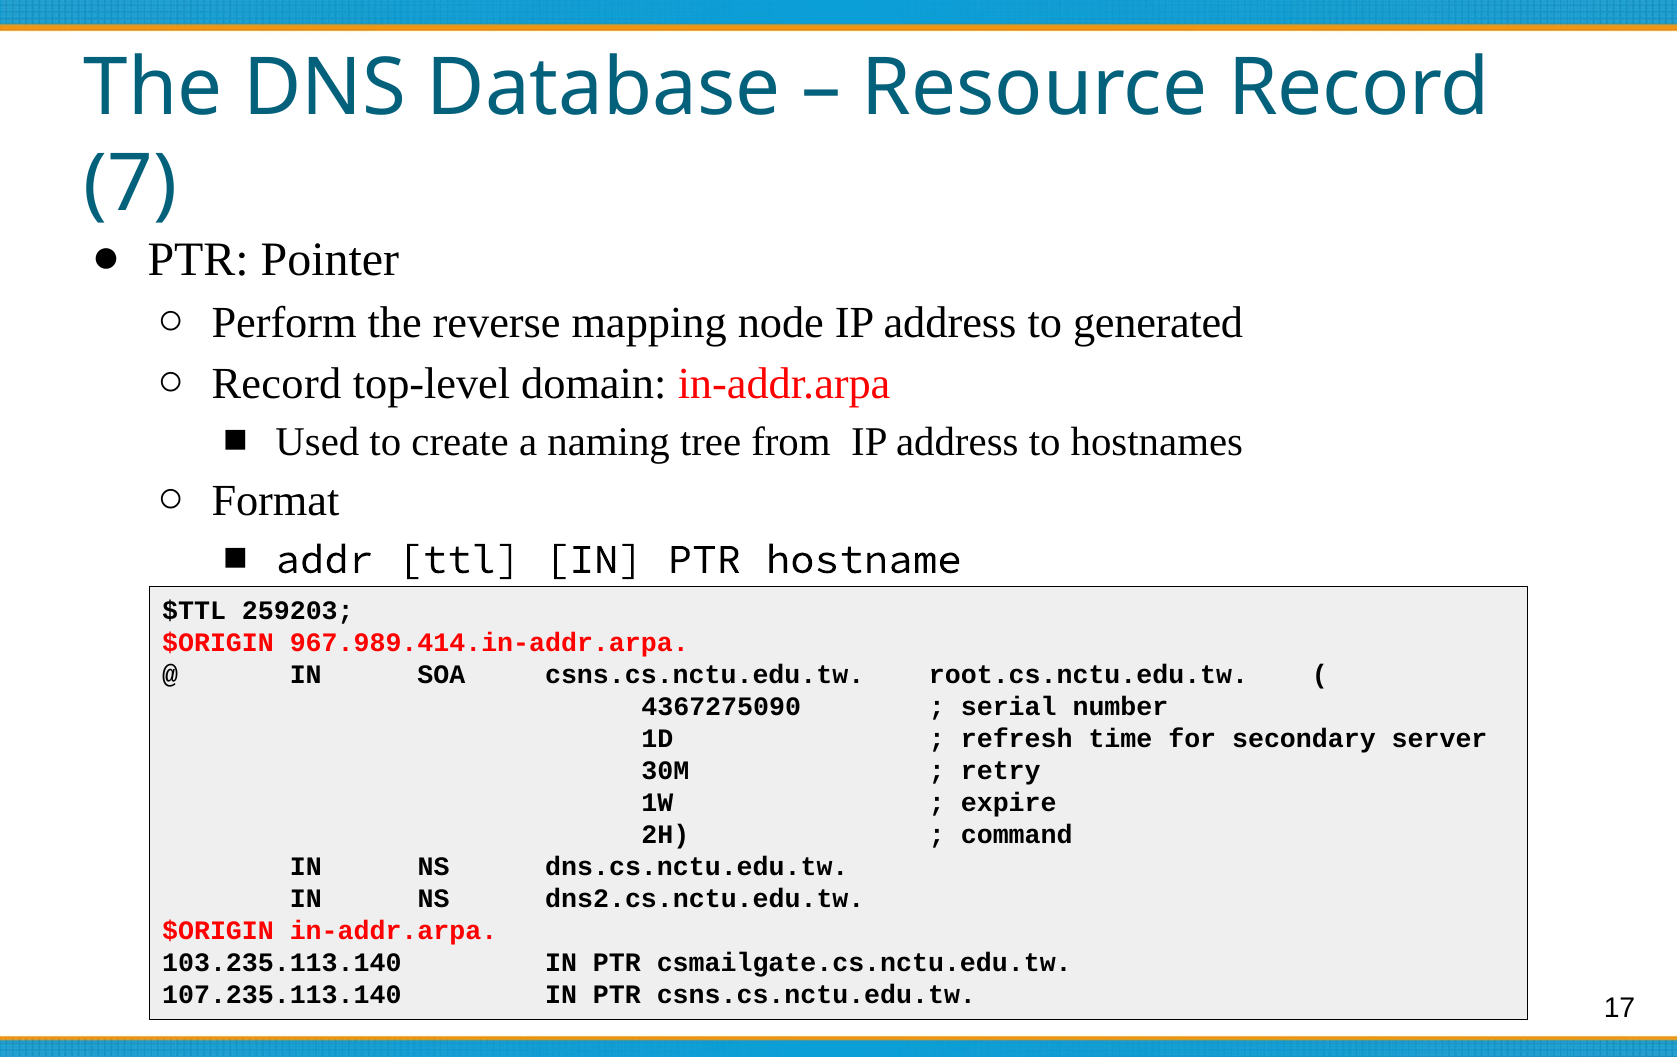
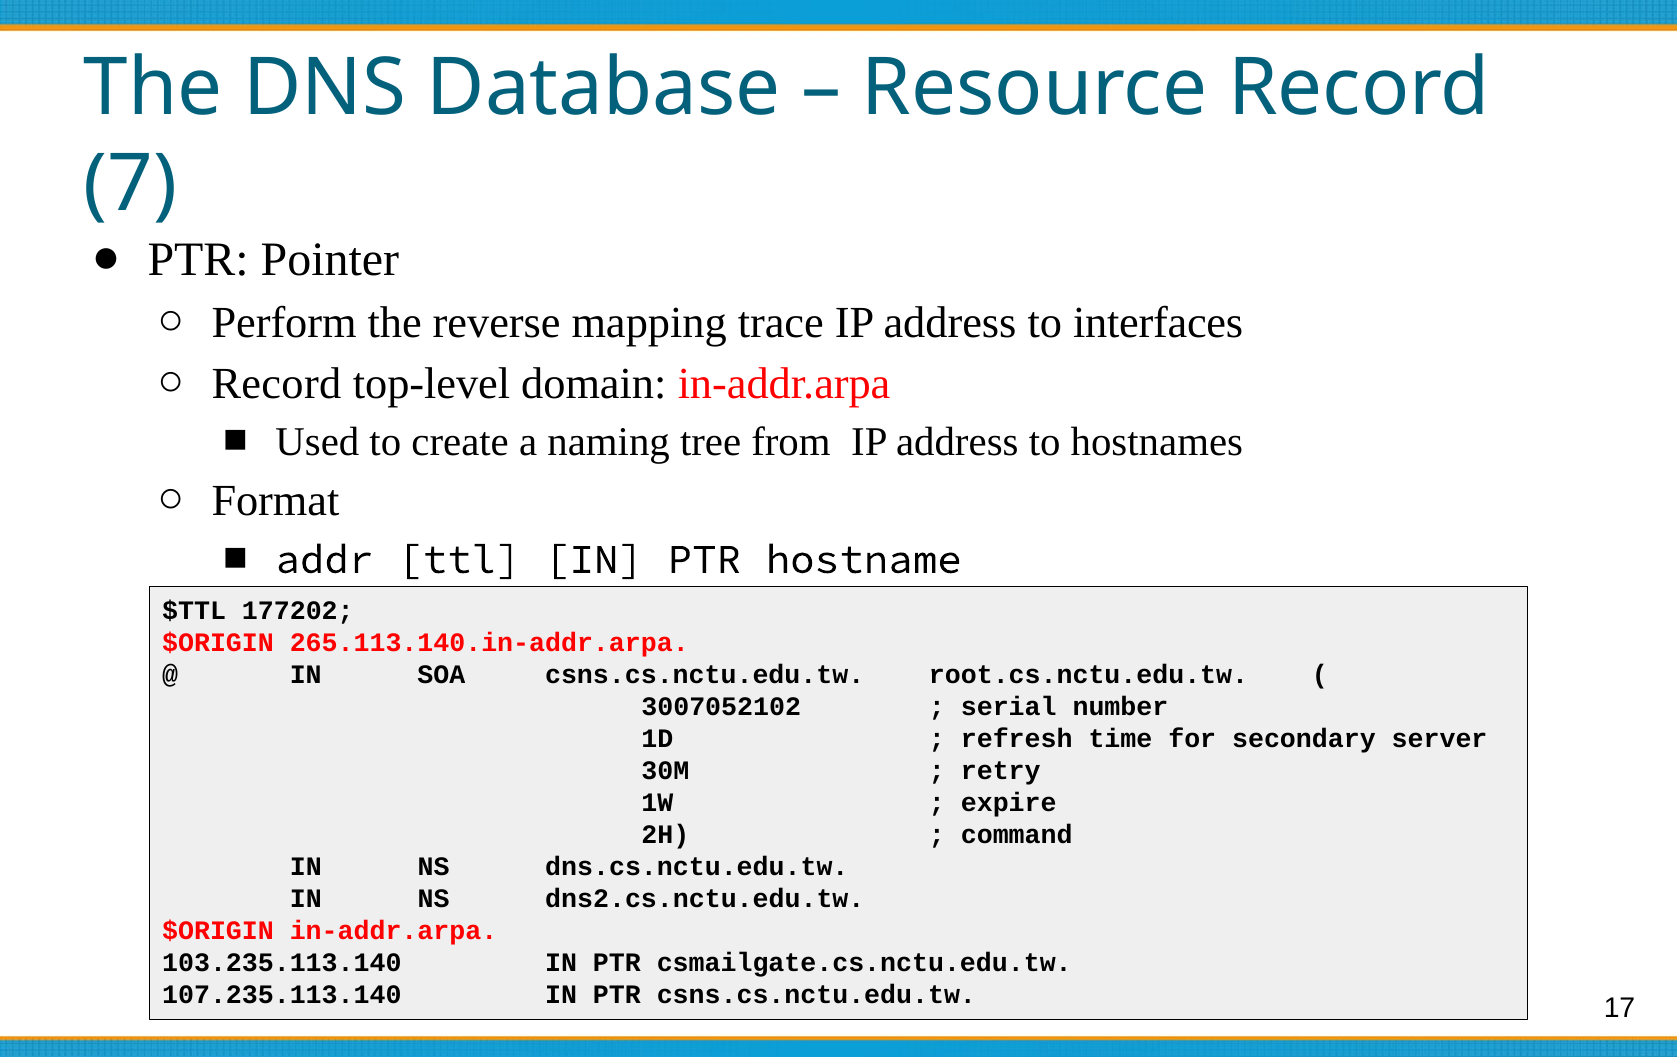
node: node -> trace (781, 322)
generated: generated -> interfaces (1158, 322)
259203: 259203 -> 177202 (298, 611)
967.989.414.in-addr.arpa: 967.989.414.in-addr.arpa -> 265.113.140.in-addr.arpa (489, 643)
4367275090: 4367275090 -> 3007052102 (721, 707)
